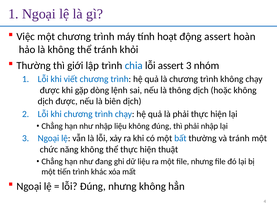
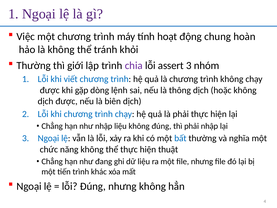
động assert: assert -> chung (218, 37)
chia colour: blue -> purple (134, 66)
và tránh: tránh -> nghĩa (239, 138)
